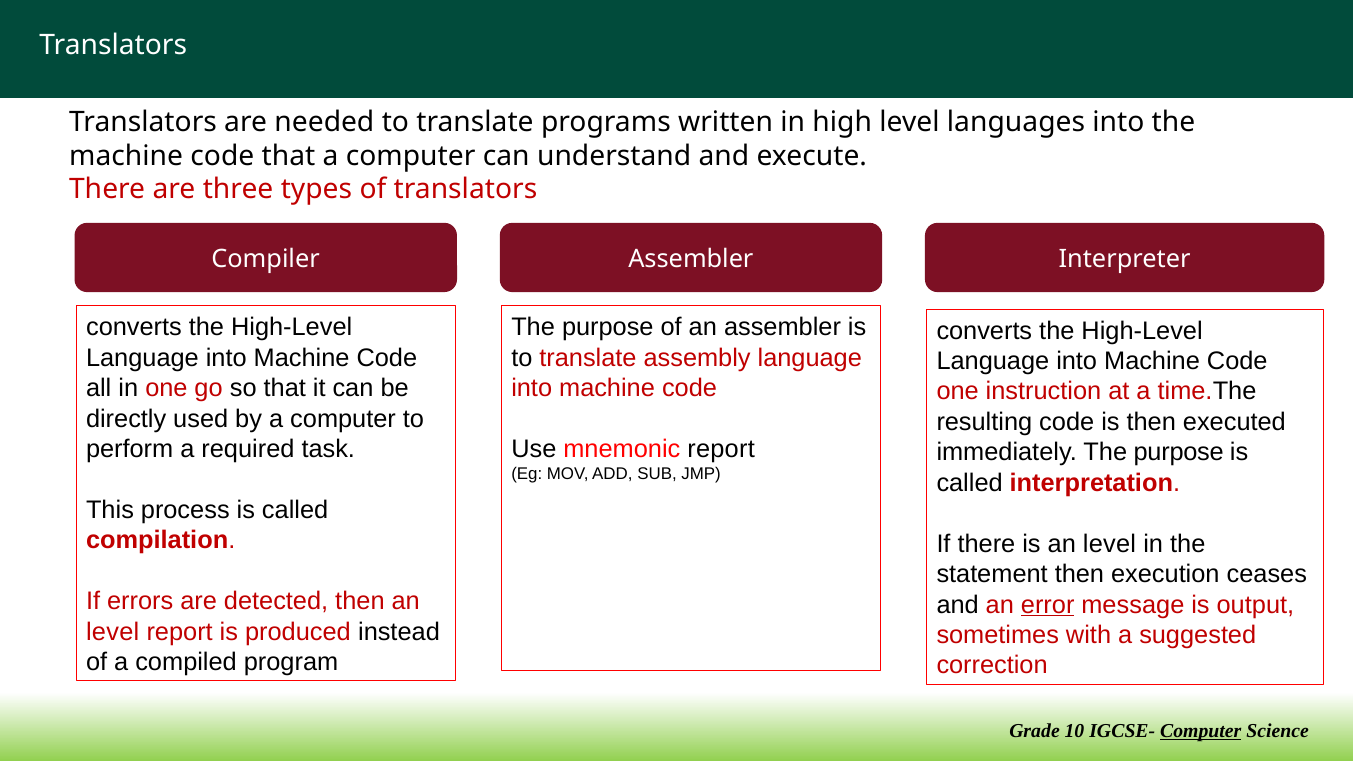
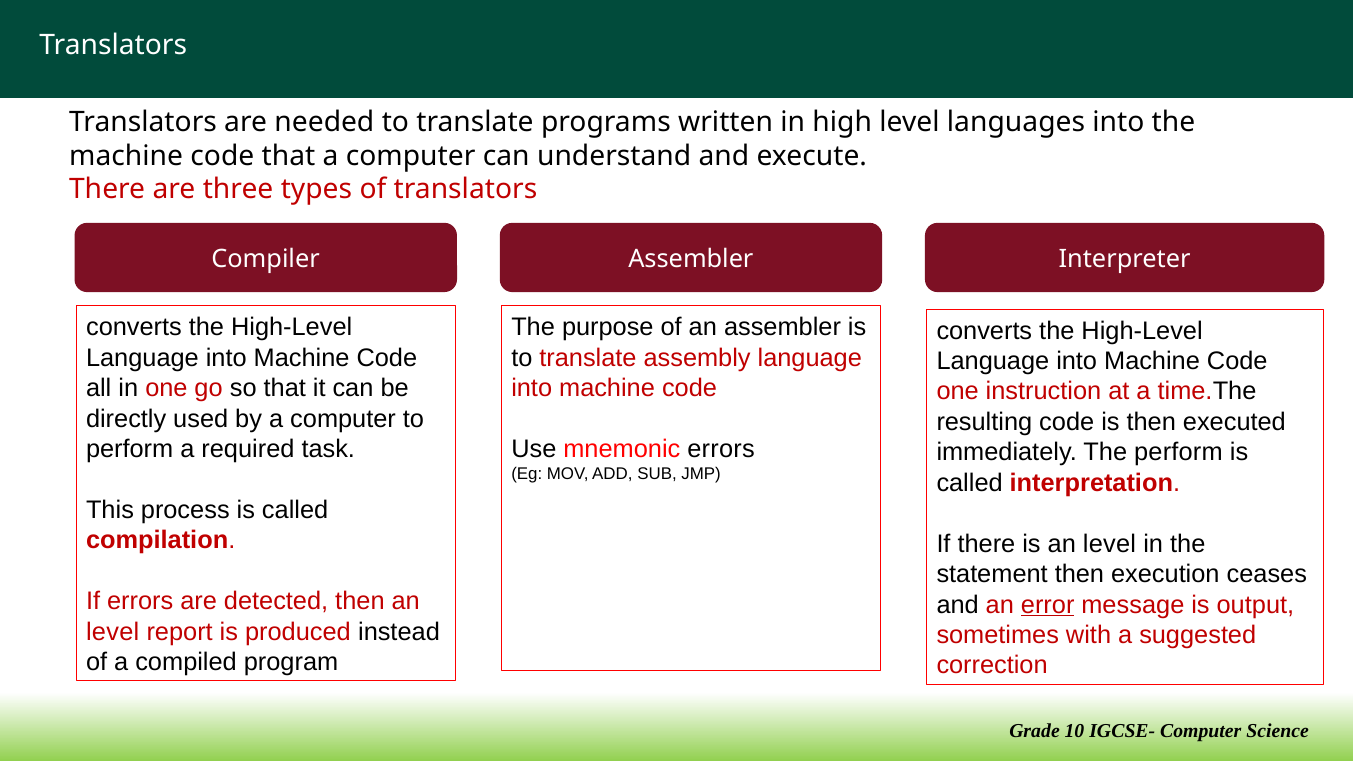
mnemonic report: report -> errors (721, 449)
immediately The purpose: purpose -> perform (1178, 453)
Computer underline: present -> none (1201, 731)
